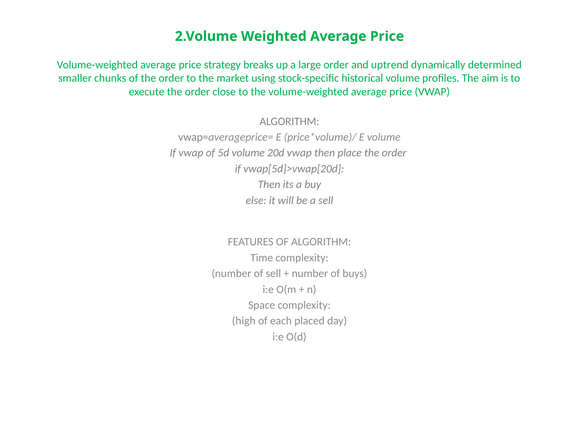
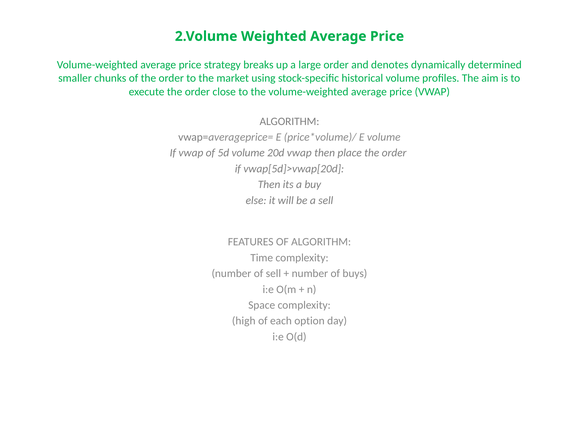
uptrend: uptrend -> denotes (390, 65)
placed: placed -> option (309, 321)
